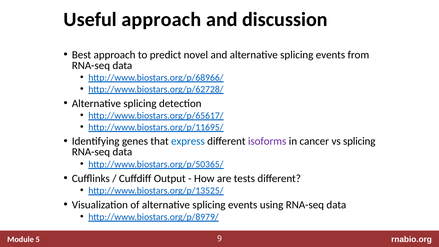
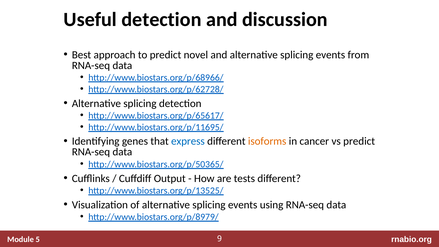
Useful approach: approach -> detection (161, 19)
isoforms colour: purple -> orange (267, 141)
vs splicing: splicing -> predict (359, 141)
